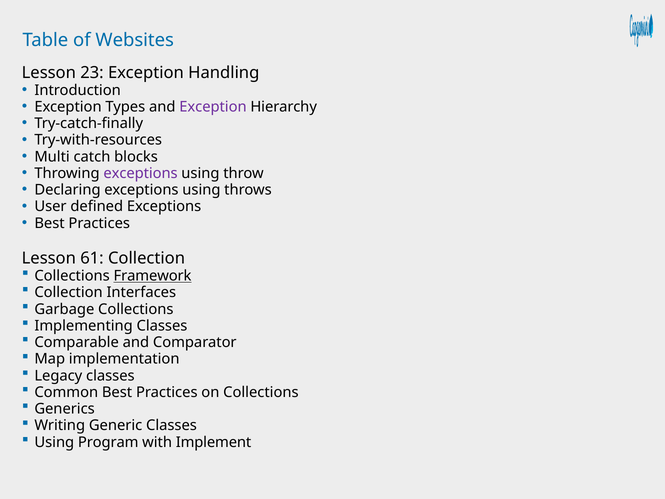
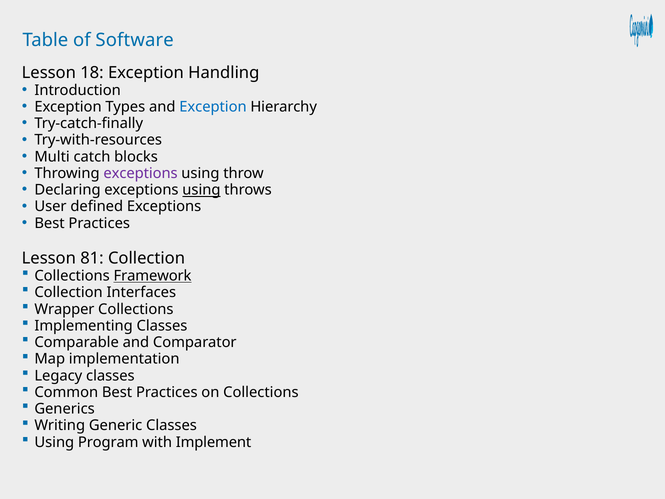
Websites: Websites -> Software (135, 40)
23: 23 -> 18 (92, 73)
Exception colour: purple -> blue (213, 107)
using underline: none -> present (201, 190)
61: 61 -> 81 (92, 258)
Garbage: Garbage -> Wrapper (64, 309)
